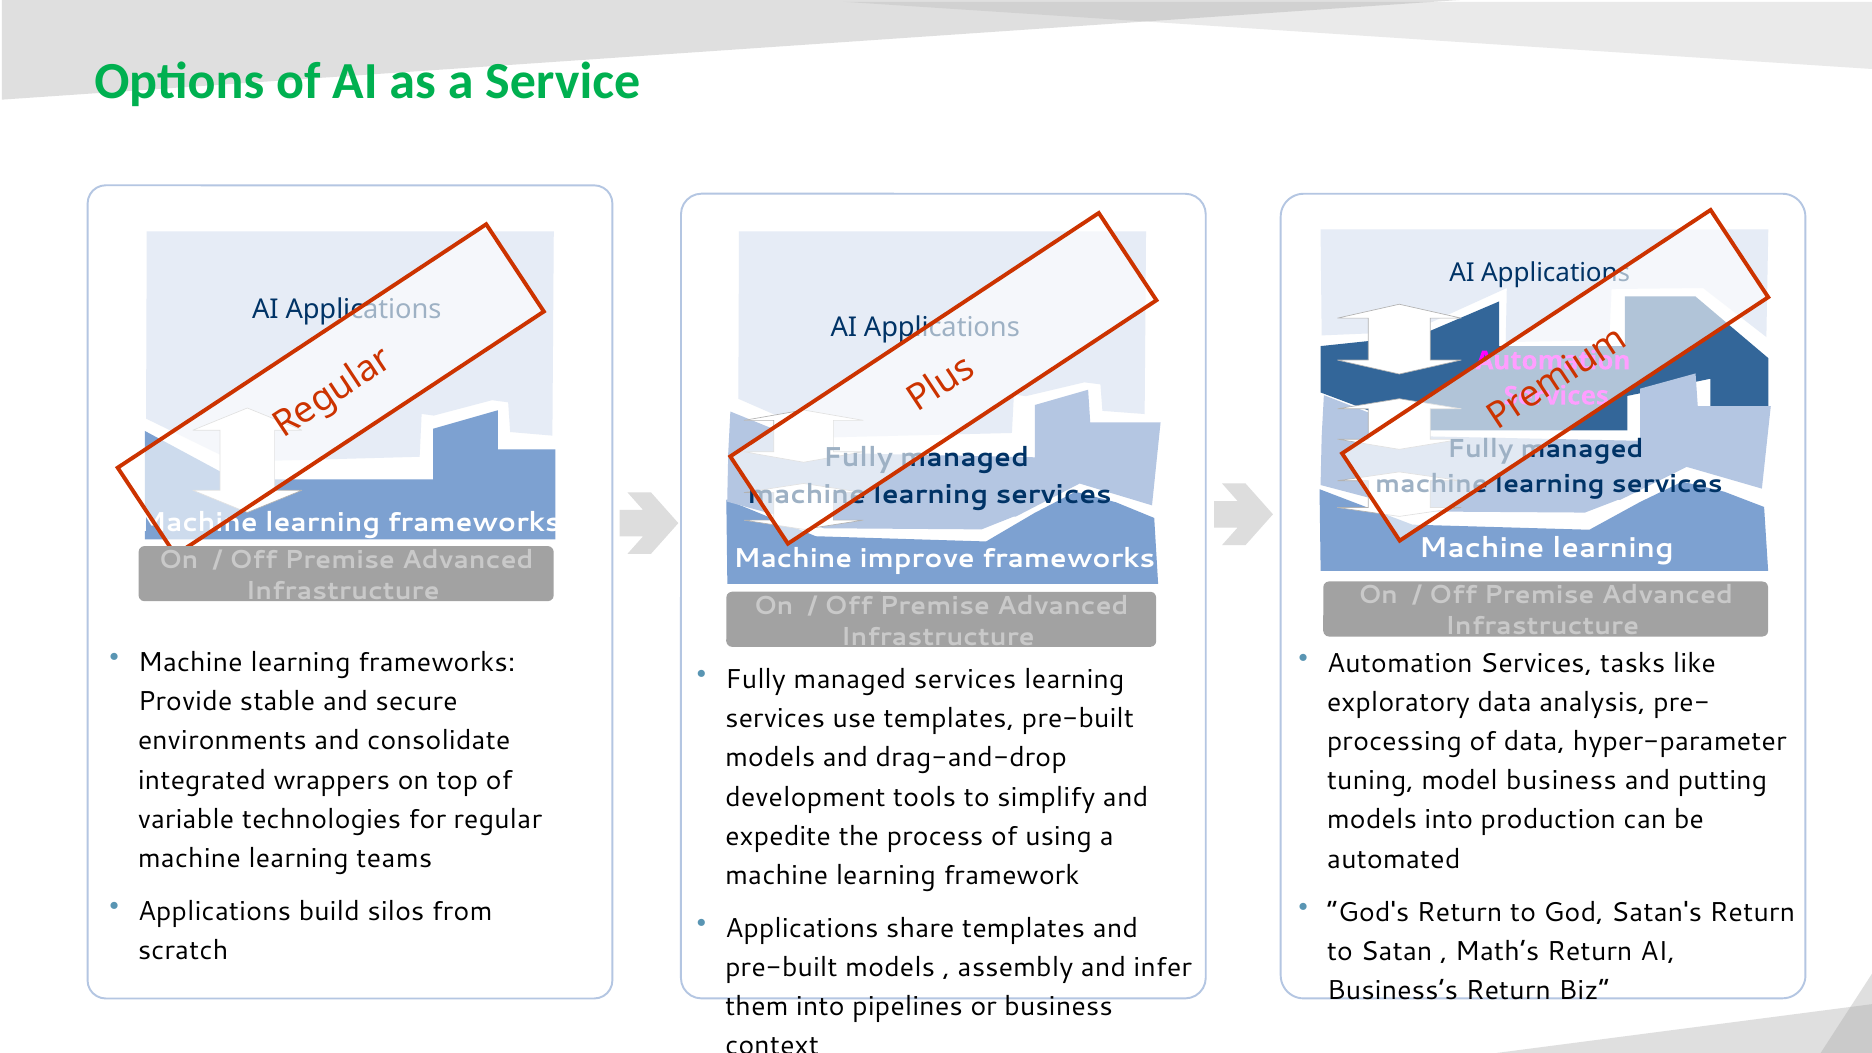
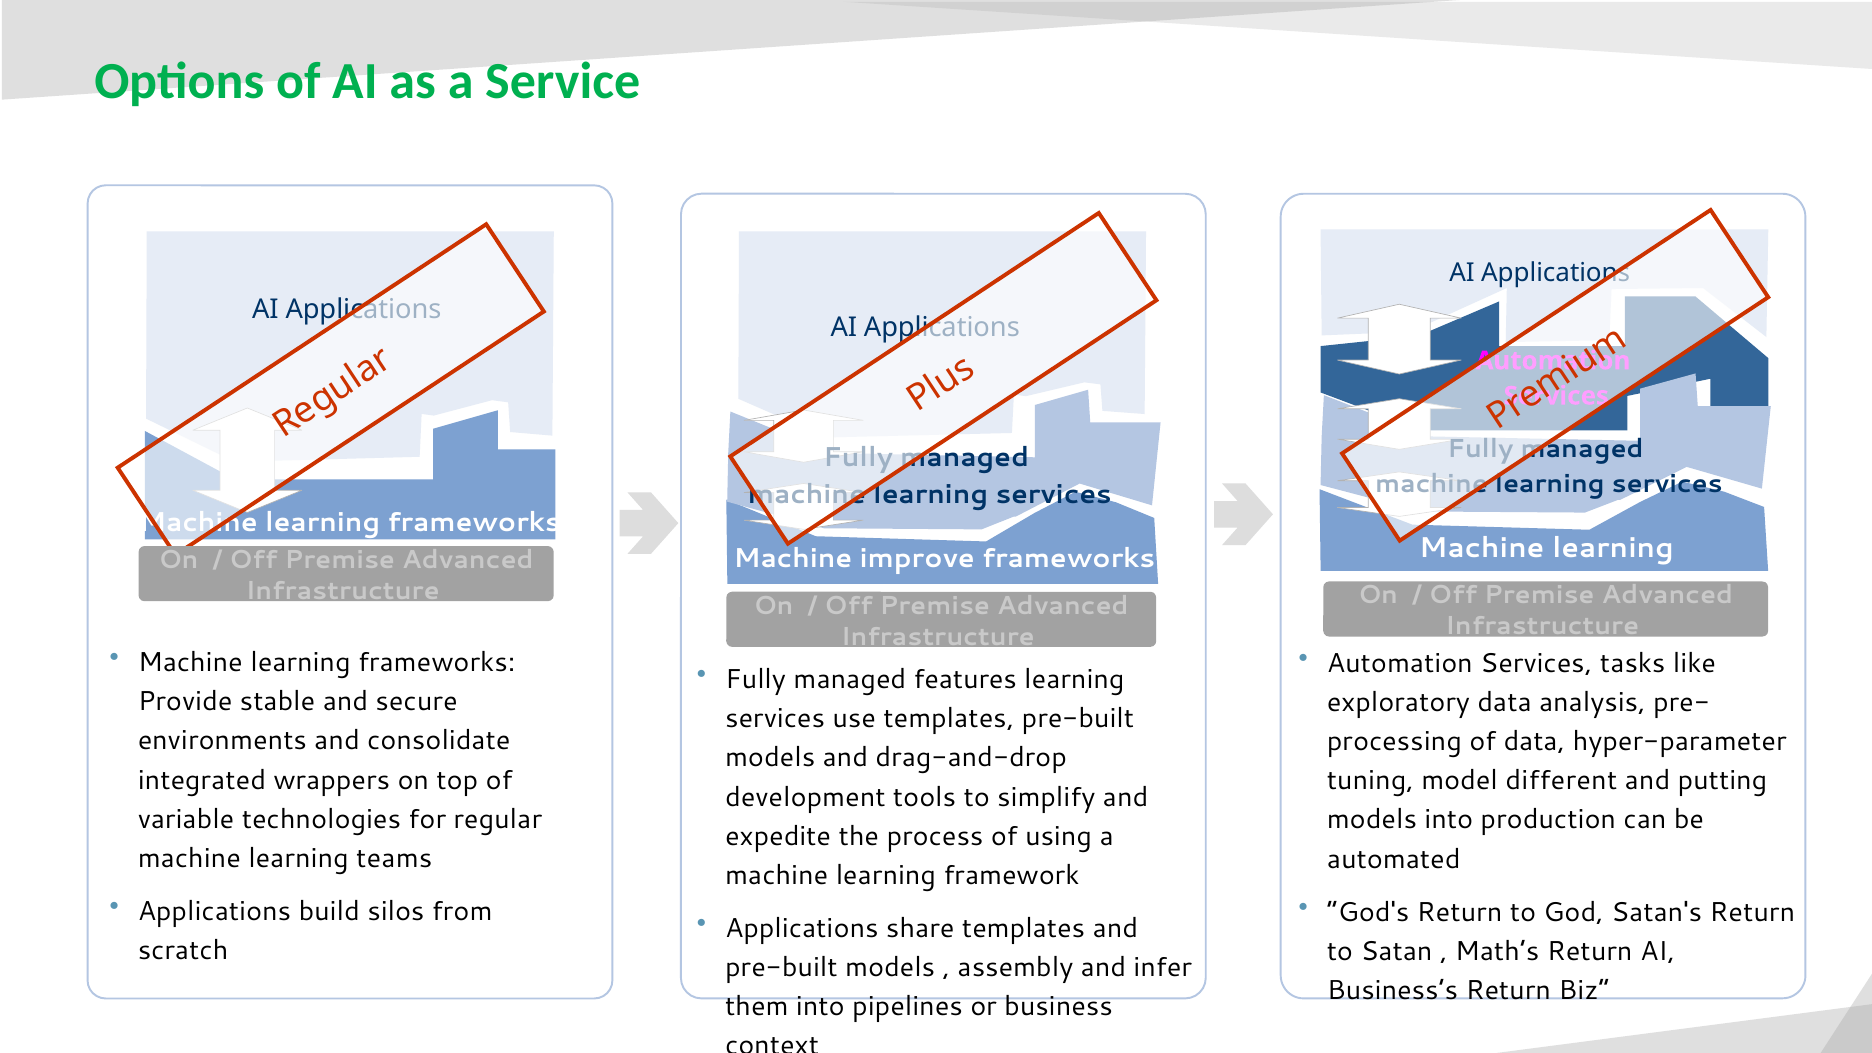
managed services: services -> features (965, 680)
model business: business -> different (1561, 781)
